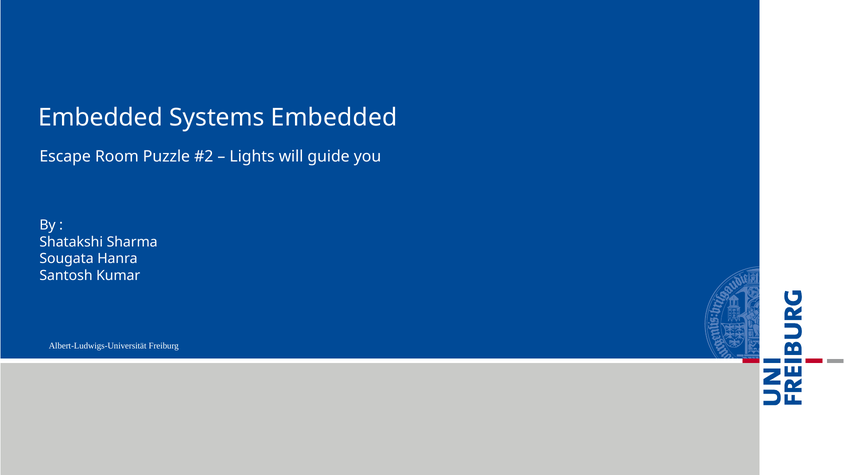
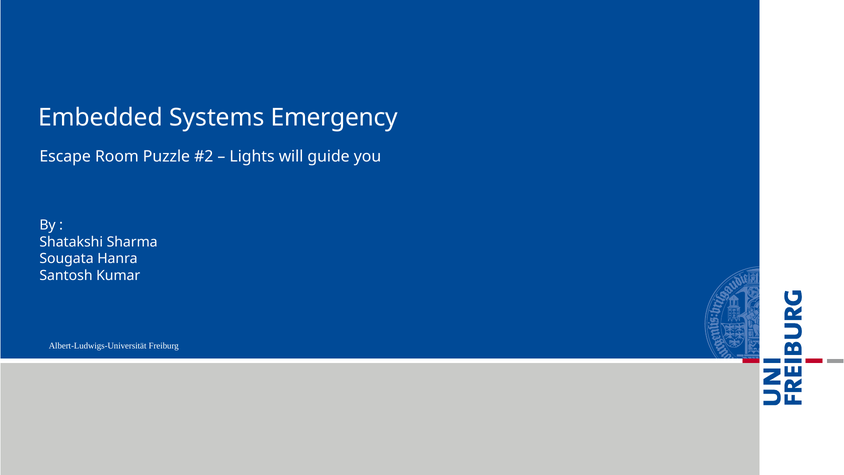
Systems Embedded: Embedded -> Emergency (334, 118)
